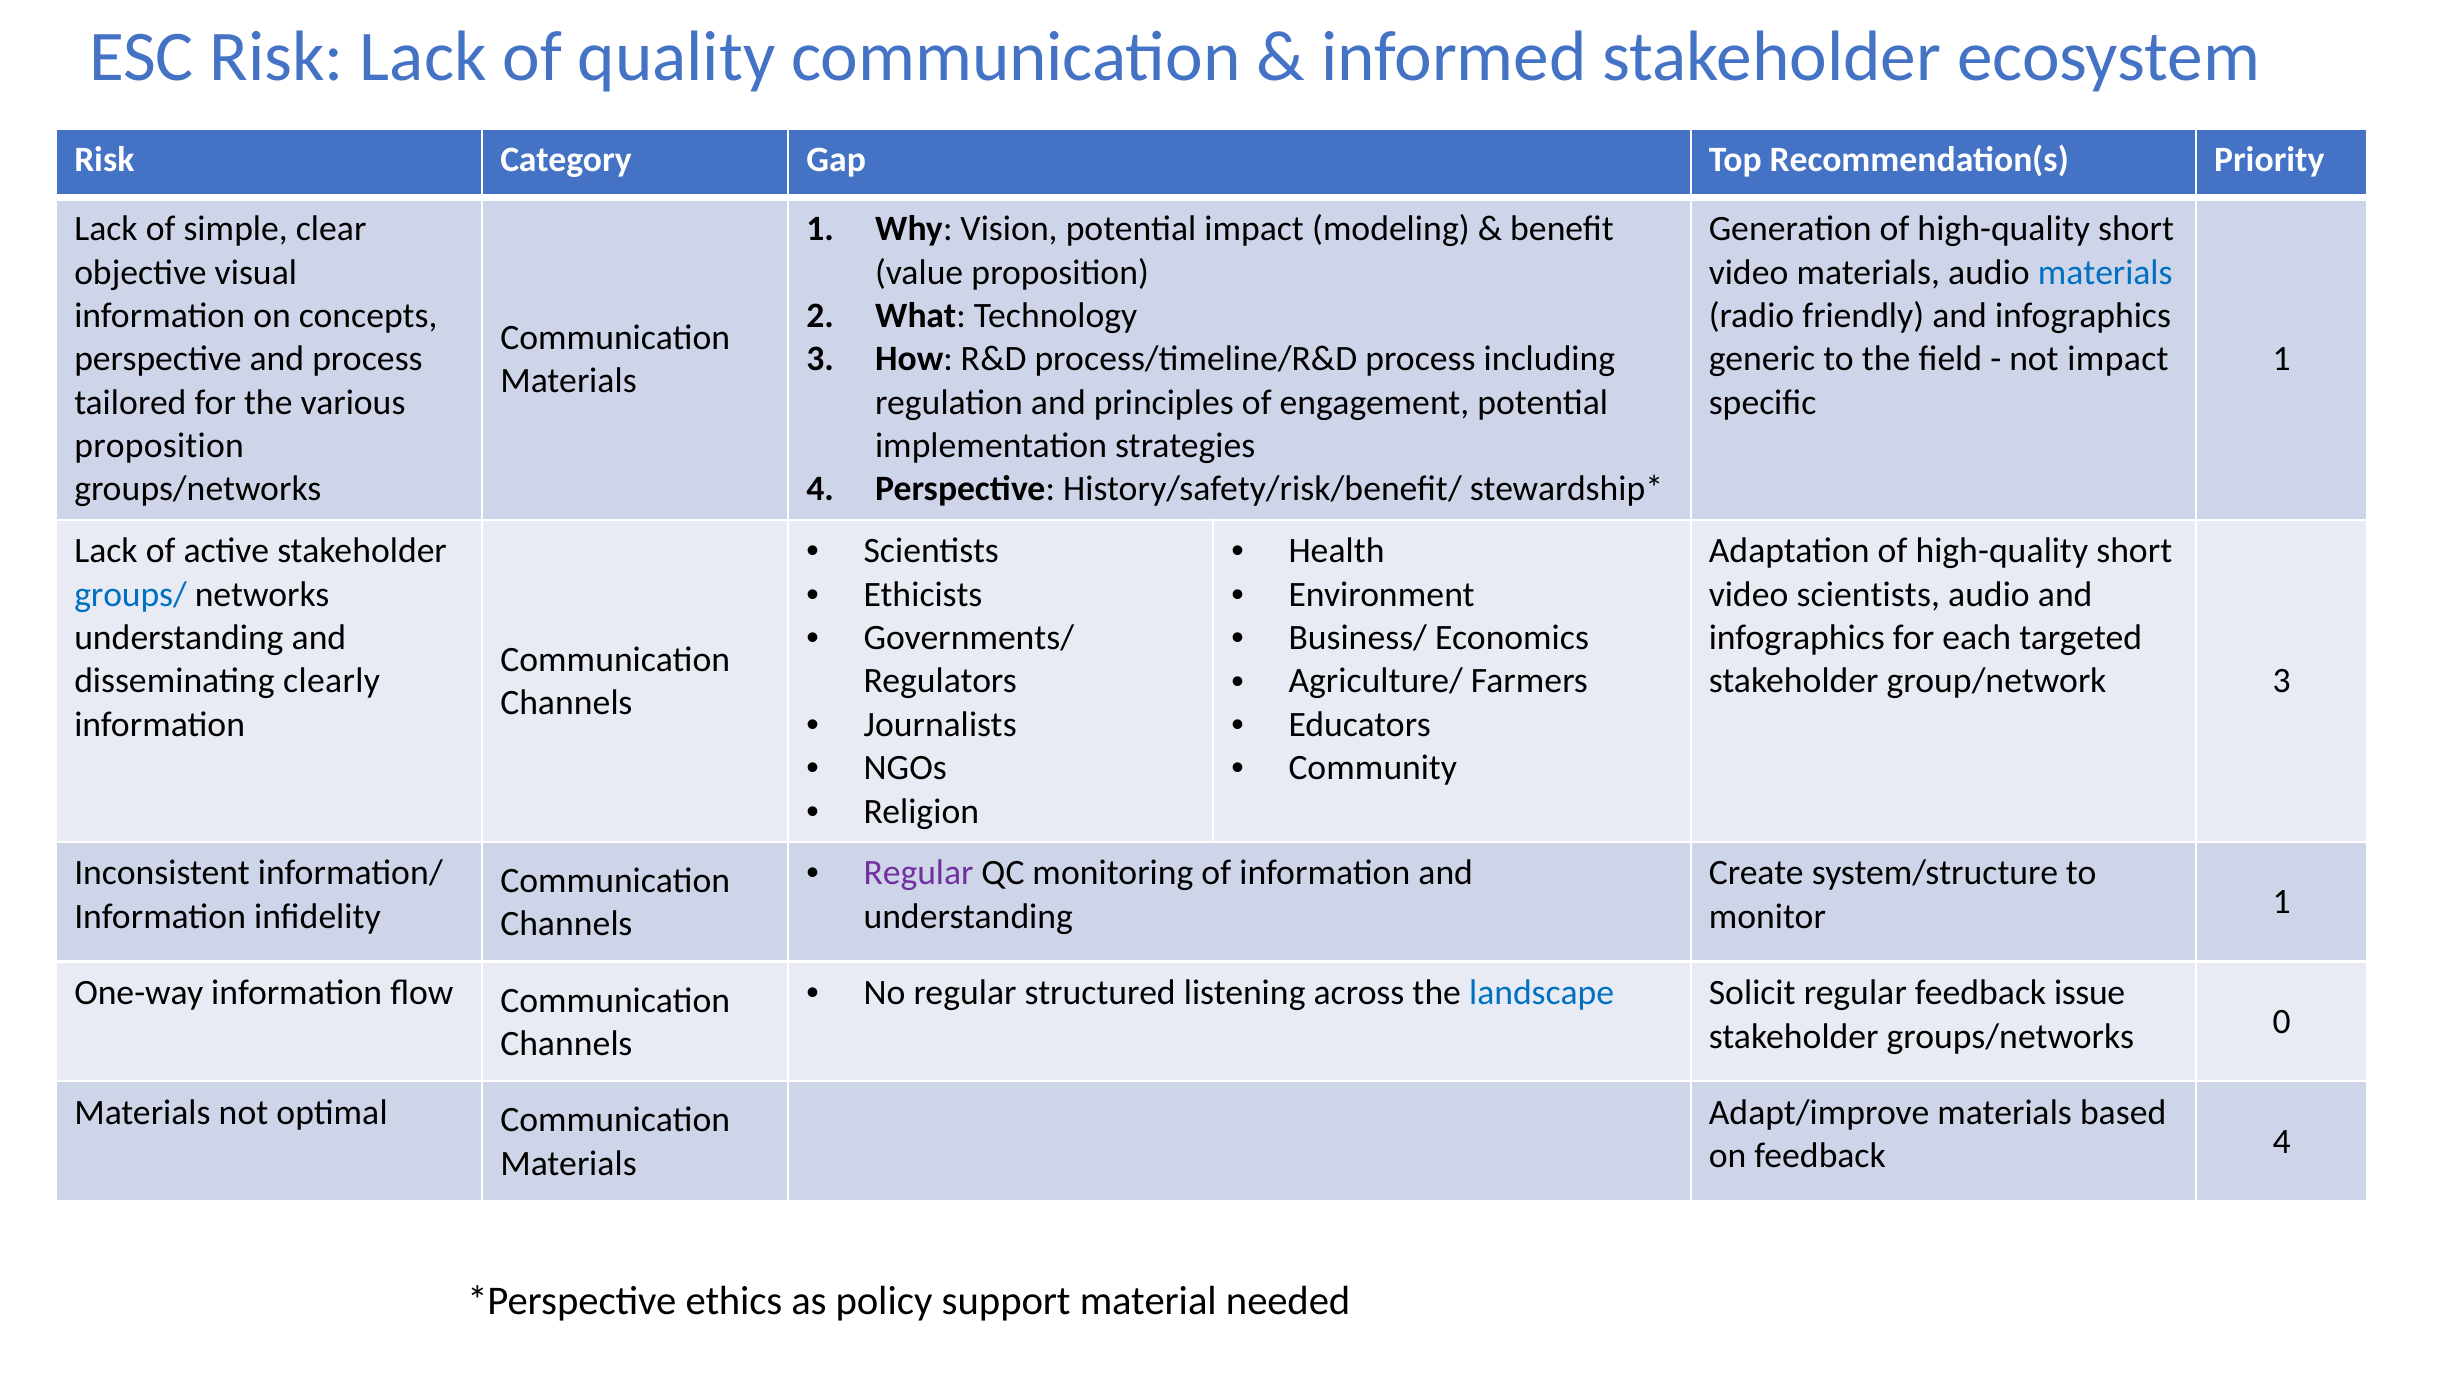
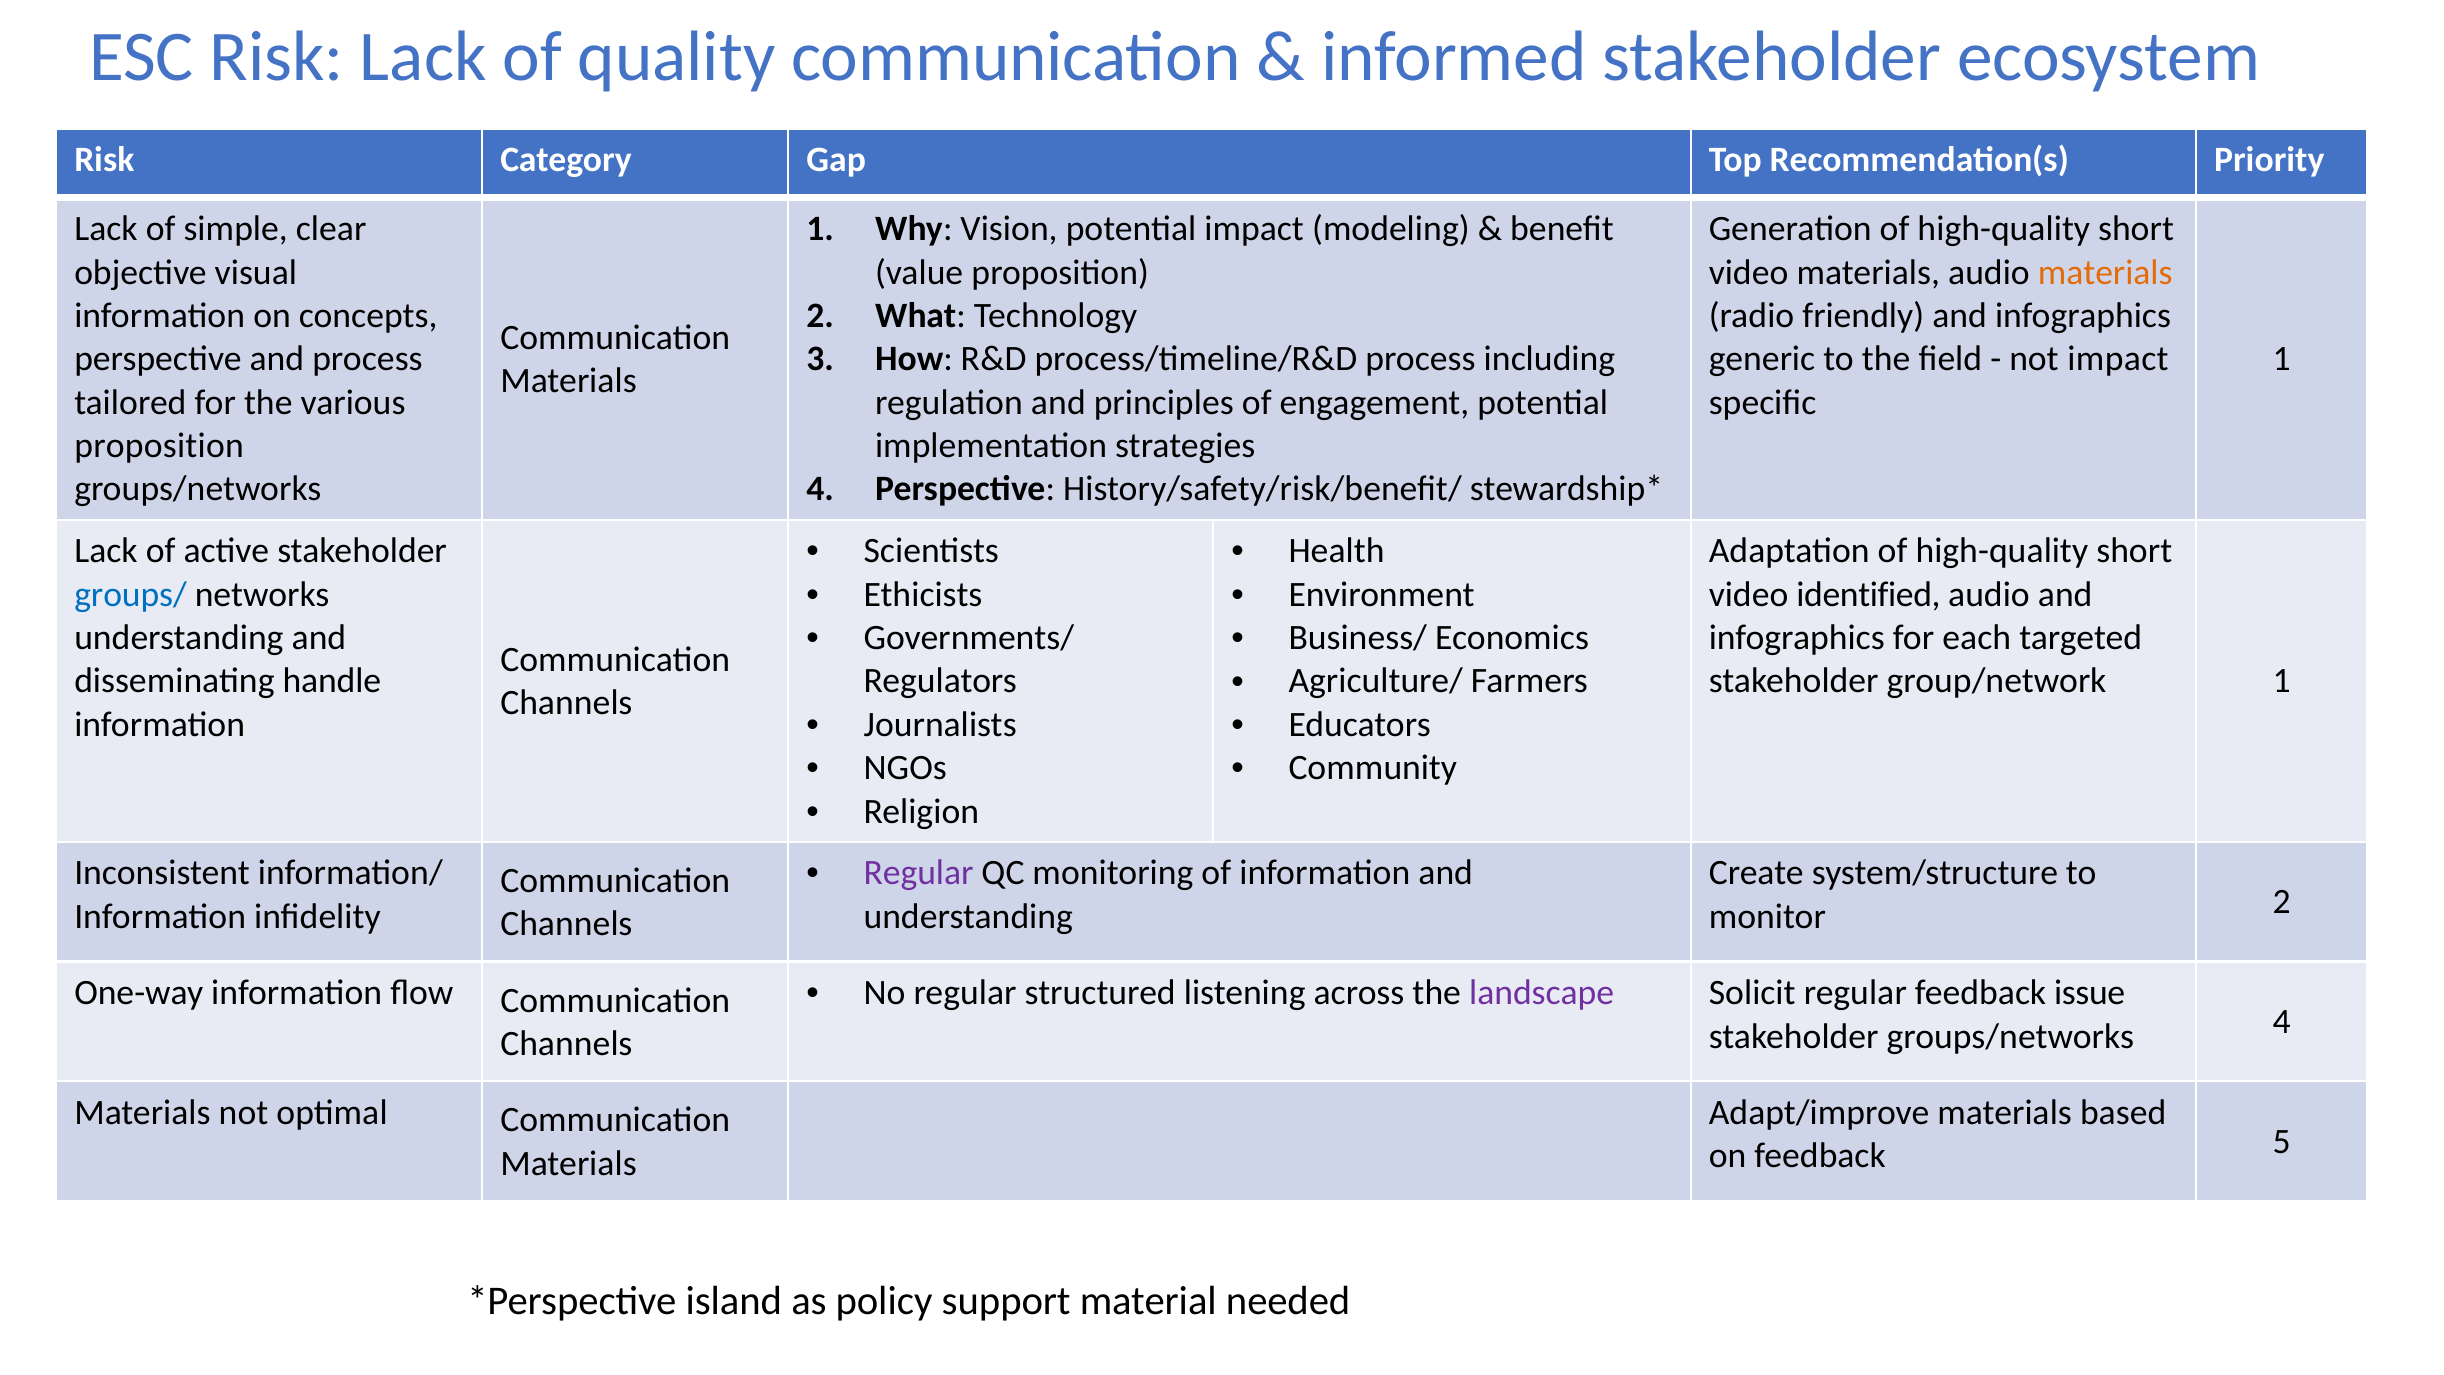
materials colour: blue -> orange (2105, 272)
video scientists: scientists -> identified (1868, 594)
clearly: clearly -> handle (332, 681)
group/network 3: 3 -> 1 (2282, 681)
monitor 1: 1 -> 2 (2282, 902)
landscape colour: blue -> purple (1542, 993)
groups/networks 0: 0 -> 4 (2282, 1022)
feedback 4: 4 -> 5 (2282, 1141)
ethics: ethics -> island (734, 1300)
